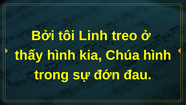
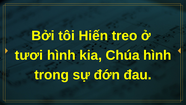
Linh: Linh -> Hiến (93, 36)
thấy: thấy -> tươi (29, 55)
